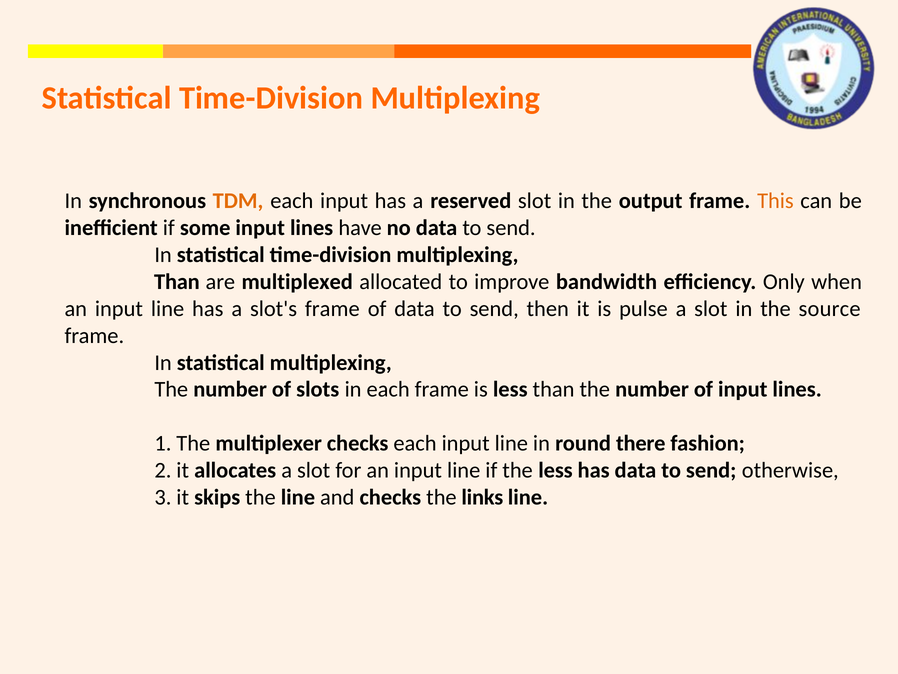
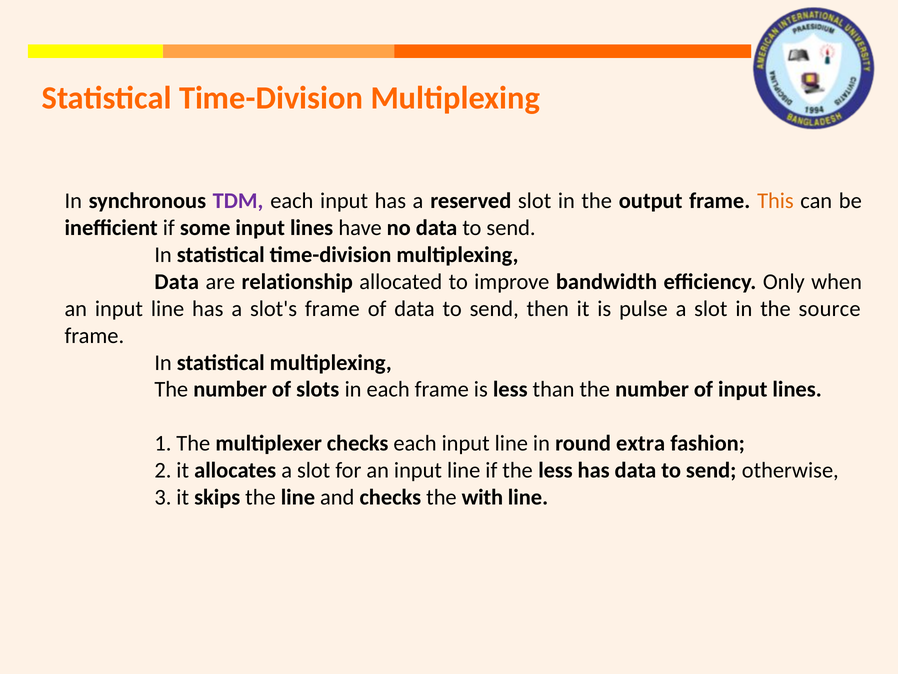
TDM colour: orange -> purple (238, 201)
Than: Than -> Data (177, 282)
multiplexed: multiplexed -> relationship (297, 282)
there: there -> extra (641, 443)
links: links -> with (482, 497)
